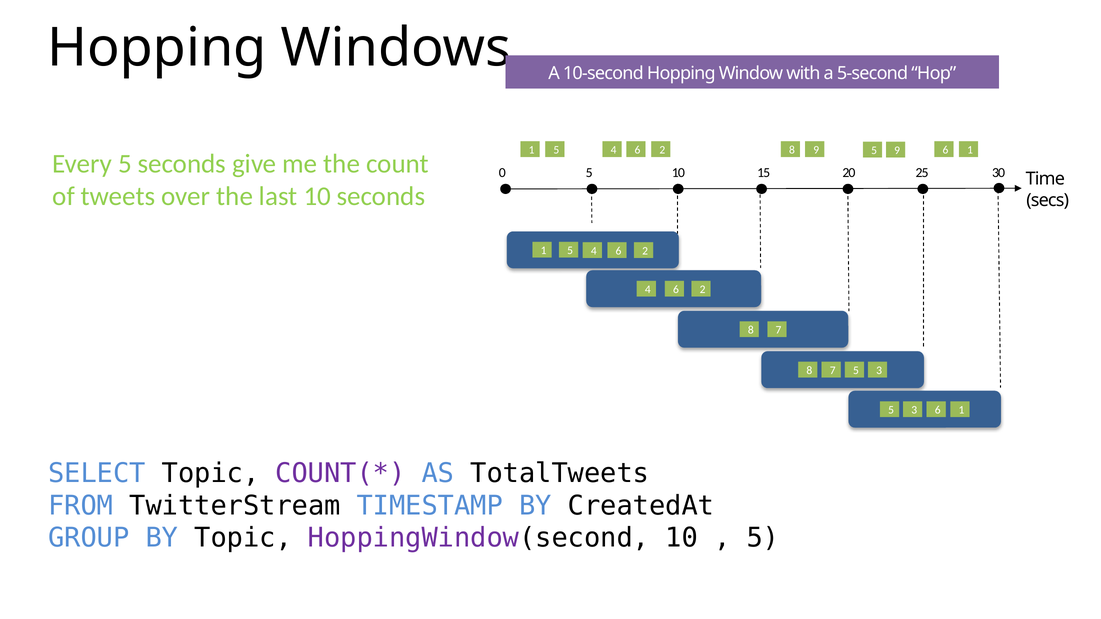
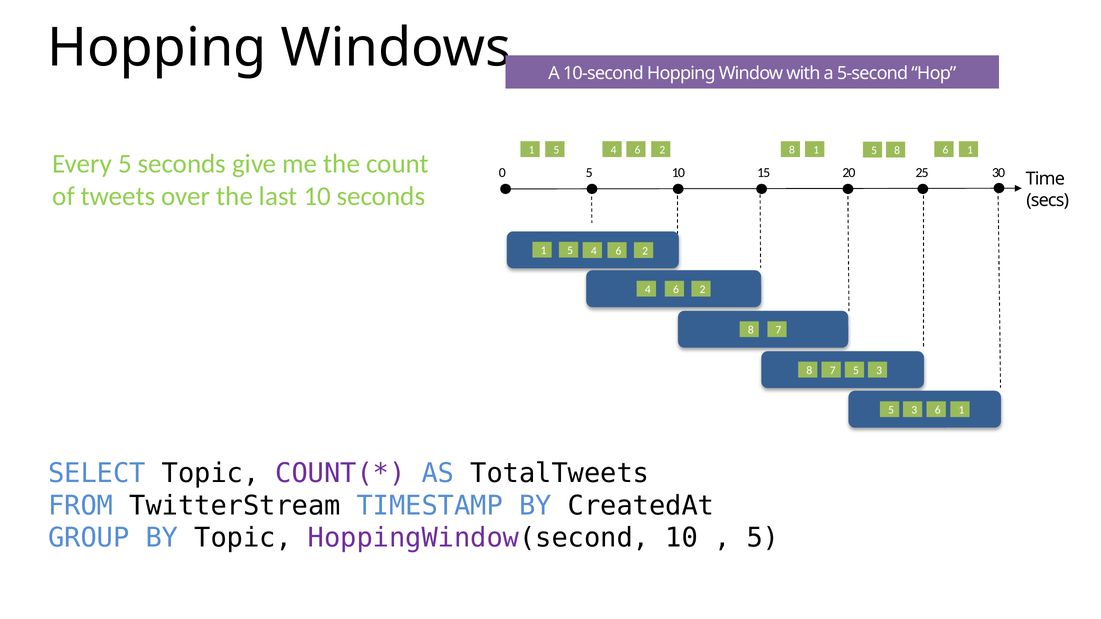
8 9: 9 -> 1 (816, 150)
5 9: 9 -> 8 (897, 150)
